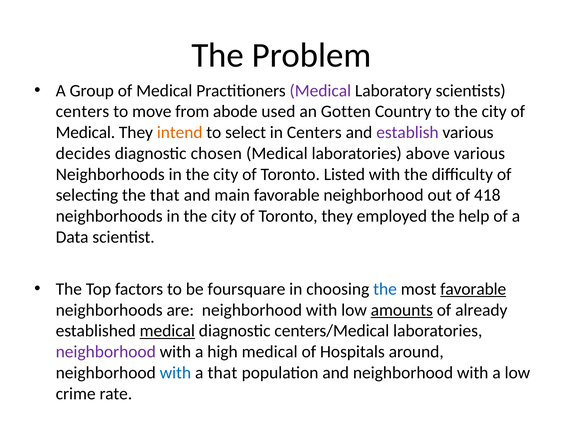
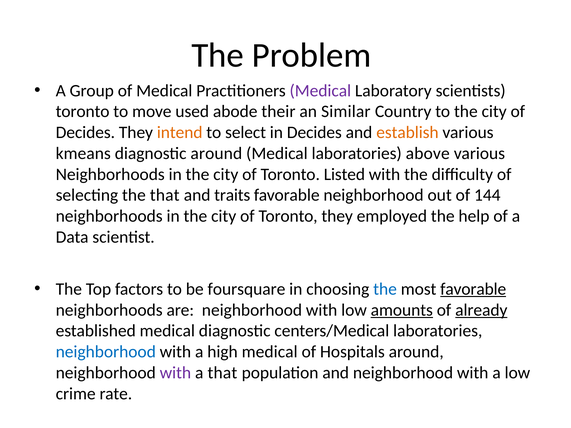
centers: centers -> toronto (83, 112)
from: from -> used (192, 112)
used: used -> their (278, 112)
Gotten: Gotten -> Similar (346, 112)
Medical: Medical -> Decides (85, 133)
in Centers: Centers -> Decides (314, 133)
establish colour: purple -> orange (407, 133)
decides: decides -> kmeans (83, 153)
diagnostic chosen: chosen -> around (216, 153)
main: main -> traits (232, 195)
418: 418 -> 144 (487, 195)
already underline: none -> present (481, 310)
medical underline: present -> none (167, 331)
neighborhood colour: purple -> blue (106, 352)
with colour: blue -> purple (175, 373)
